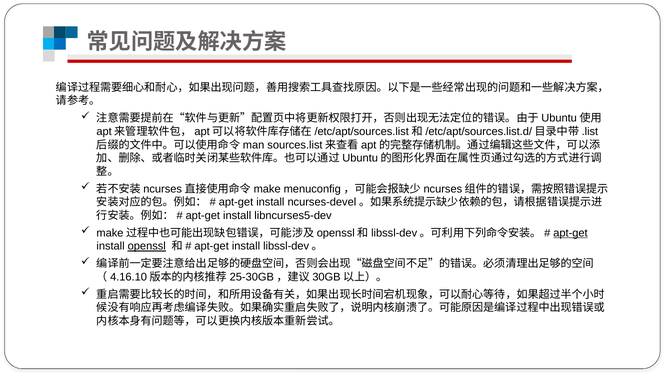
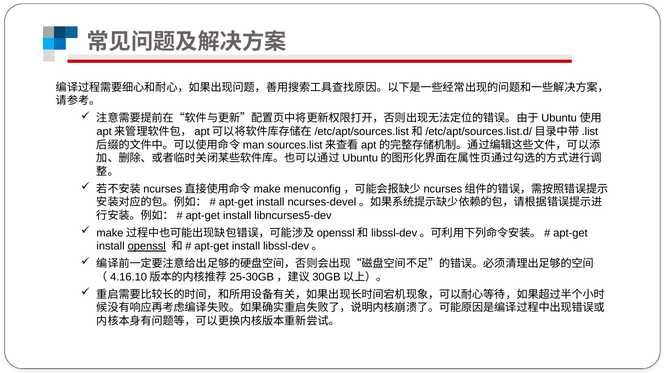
apt-get underline: present -> none (570, 233)
